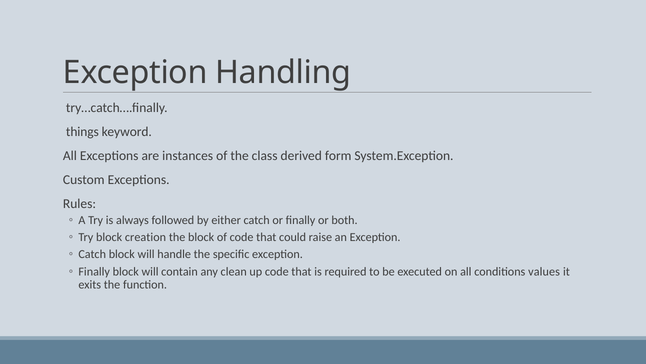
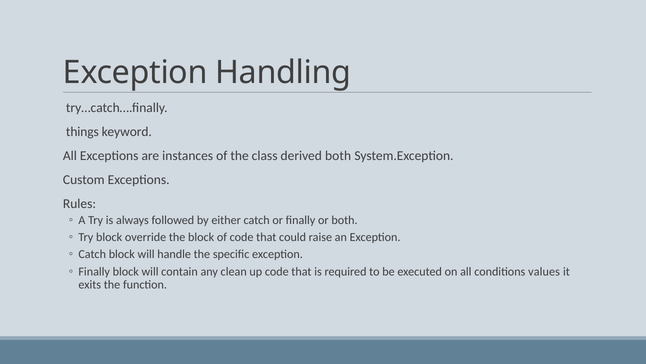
derived form: form -> both (338, 155)
creation: creation -> override (146, 237)
